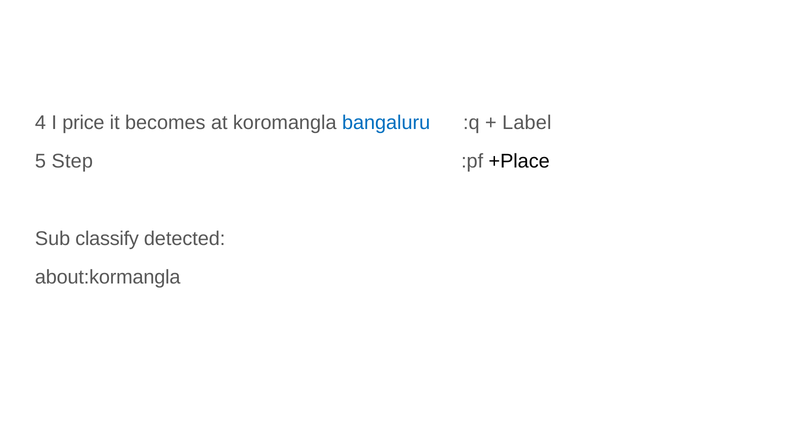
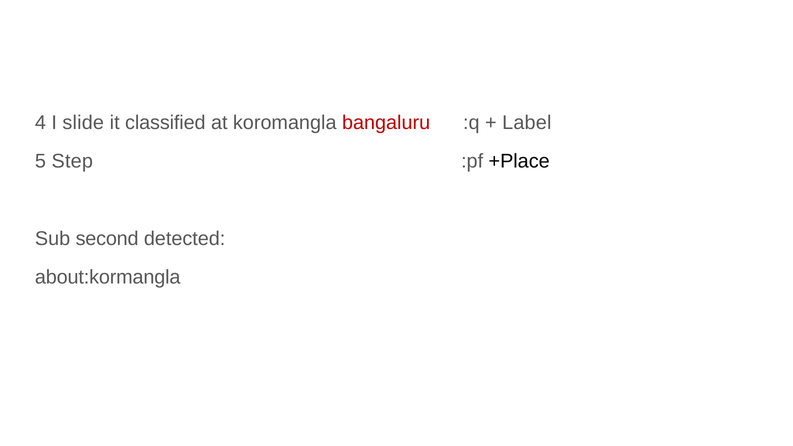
price: price -> slide (83, 123)
becomes: becomes -> classified (165, 123)
bangaluru colour: blue -> red (386, 123)
classify: classify -> second (107, 239)
